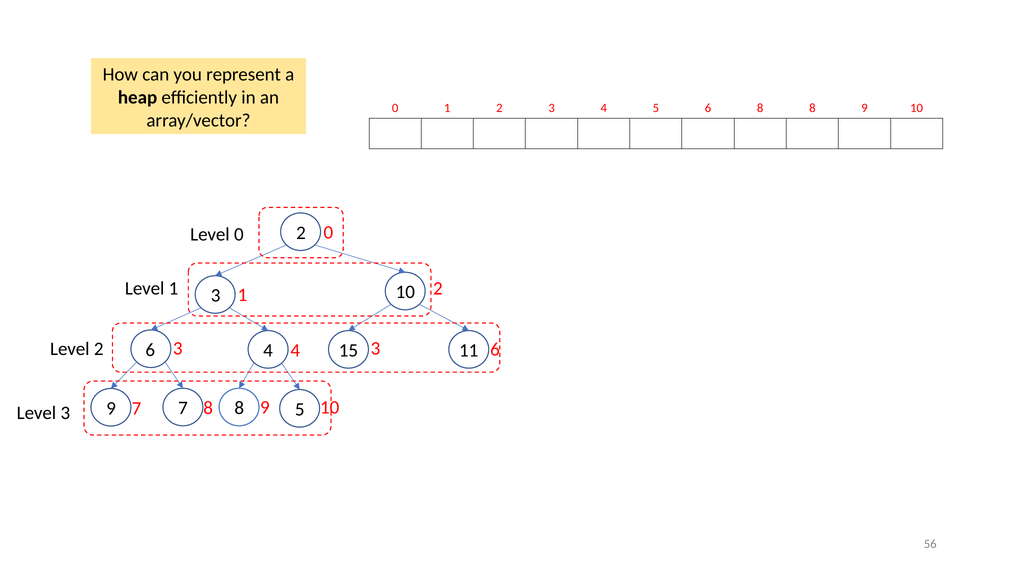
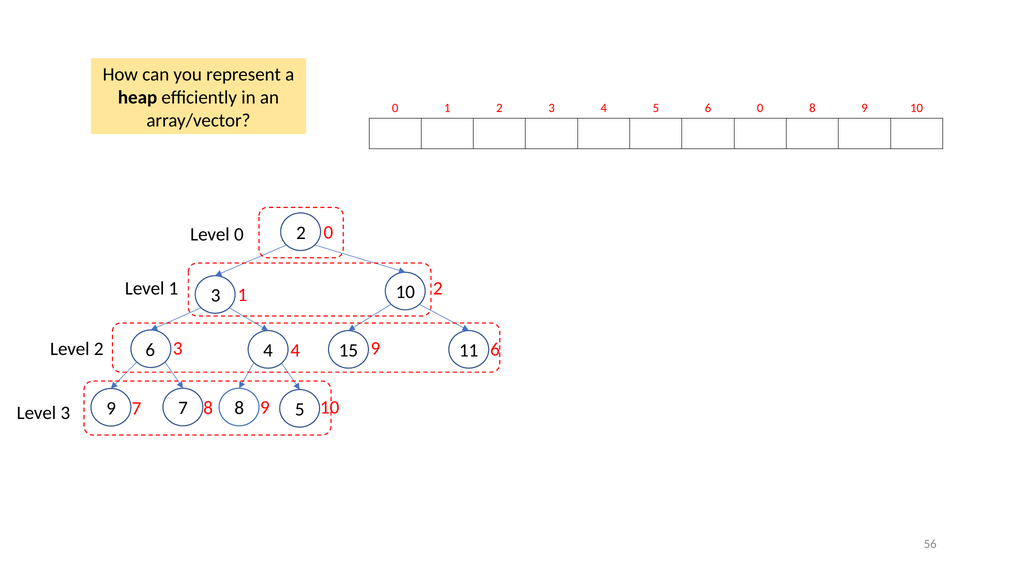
6 8: 8 -> 0 (760, 108)
3 4 3: 3 -> 9 (375, 349)
